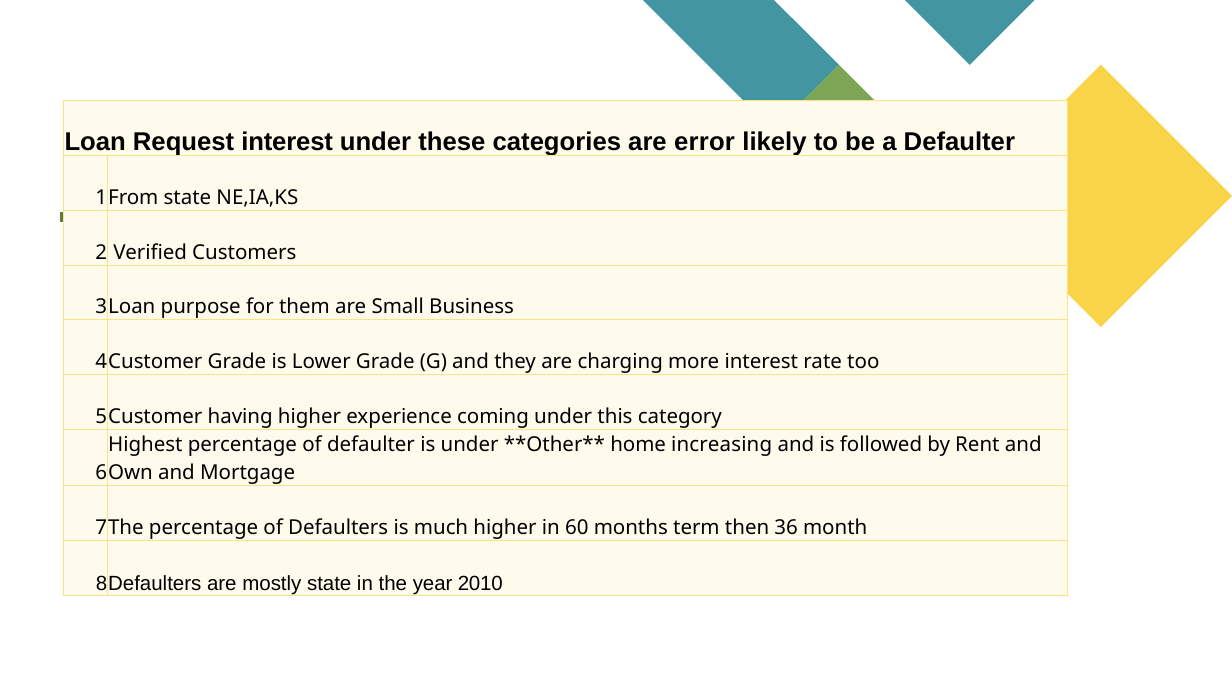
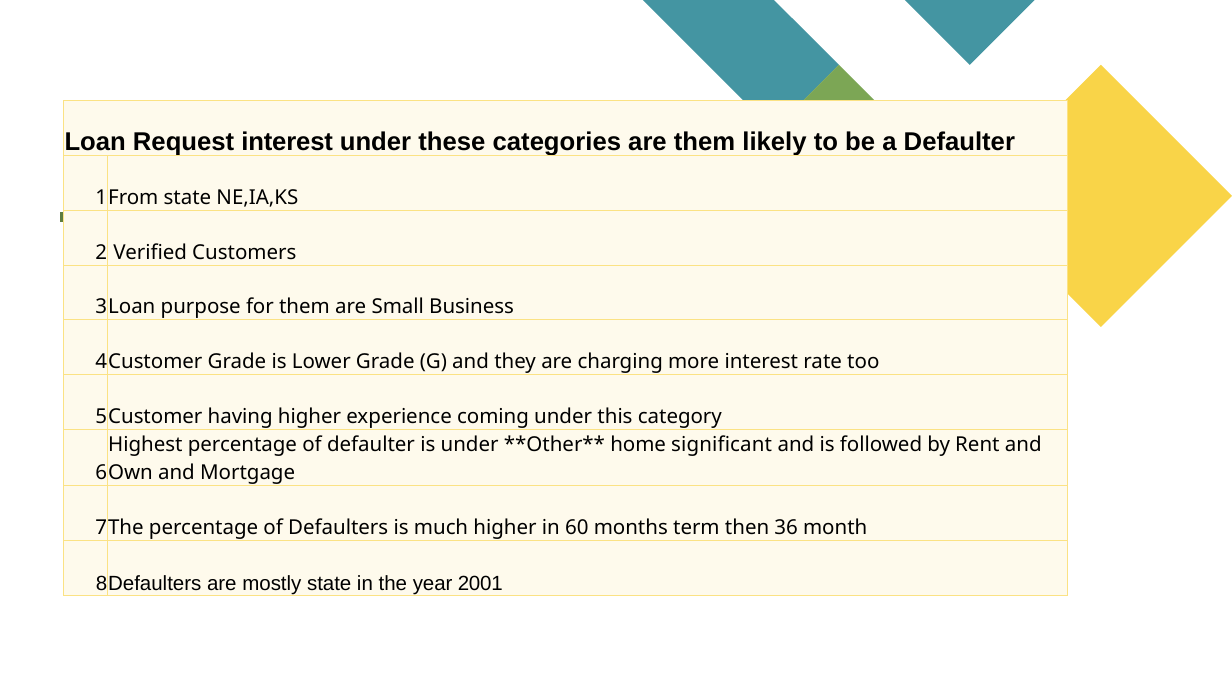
are error: error -> them (705, 142)
increasing: increasing -> significant (722, 445)
2010: 2010 -> 2001 (480, 584)
